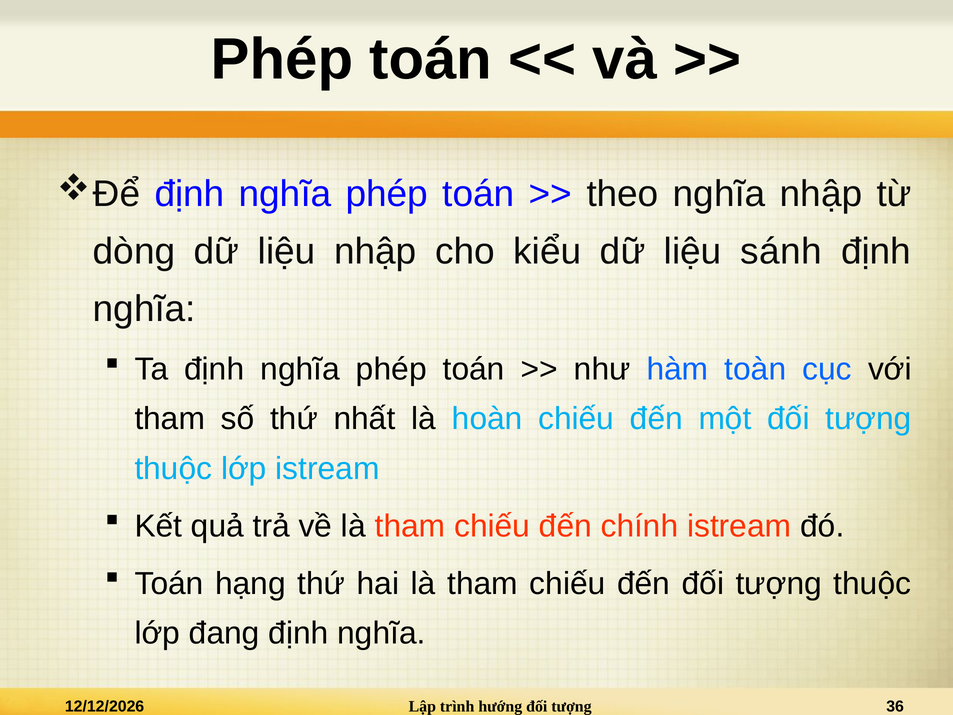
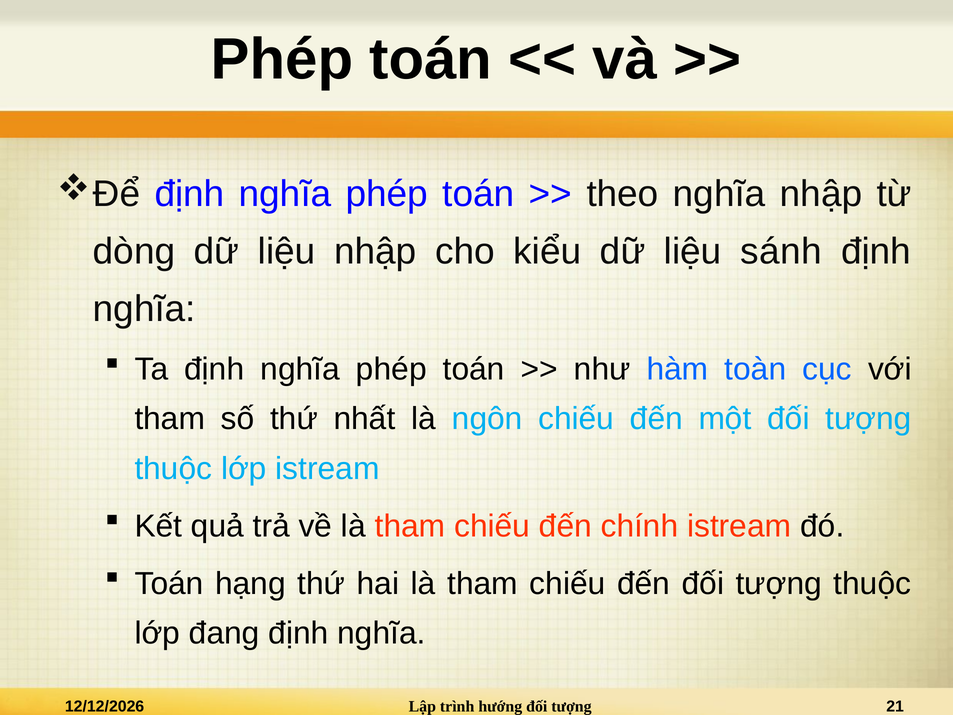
hoàn: hoàn -> ngôn (487, 419)
36: 36 -> 21 (895, 706)
